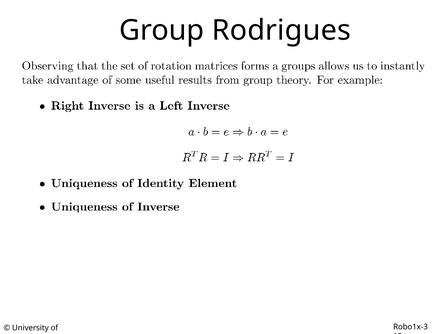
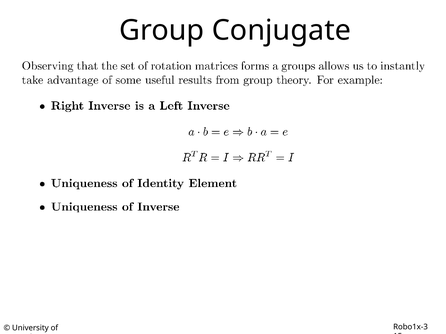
Rodrigues: Rodrigues -> Conjugate (281, 30)
